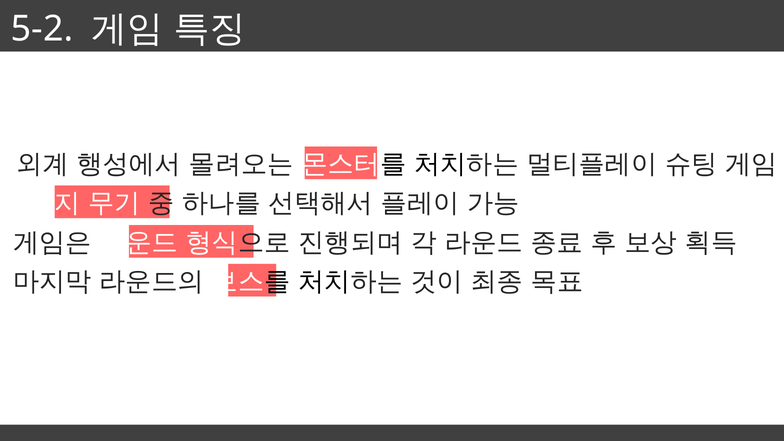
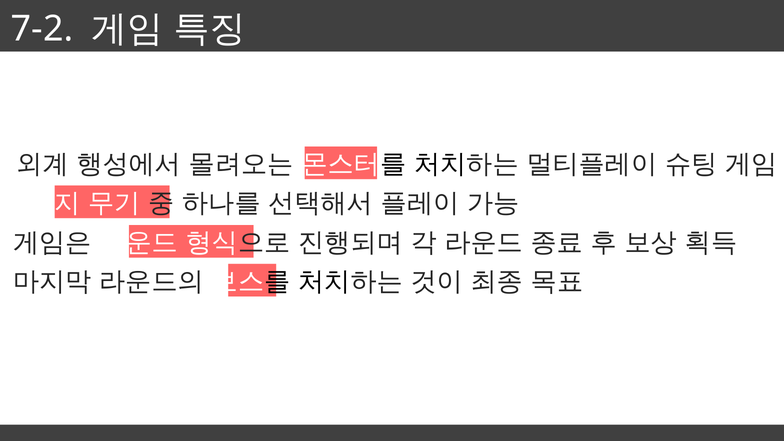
5-2: 5-2 -> 7-2 (42, 29)
